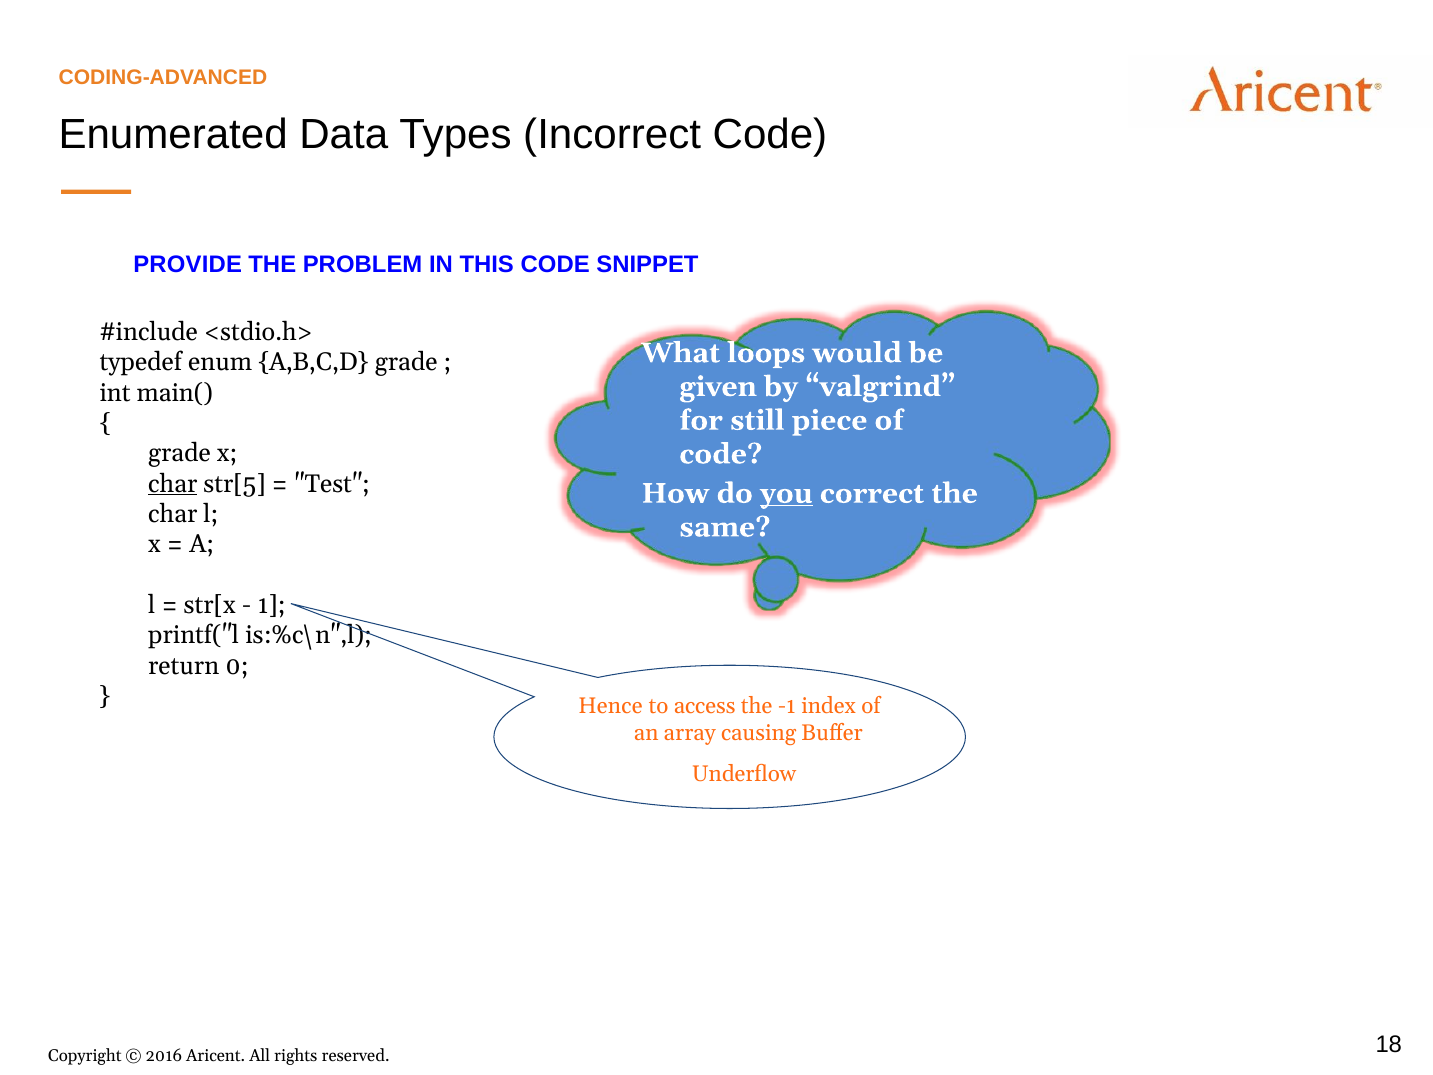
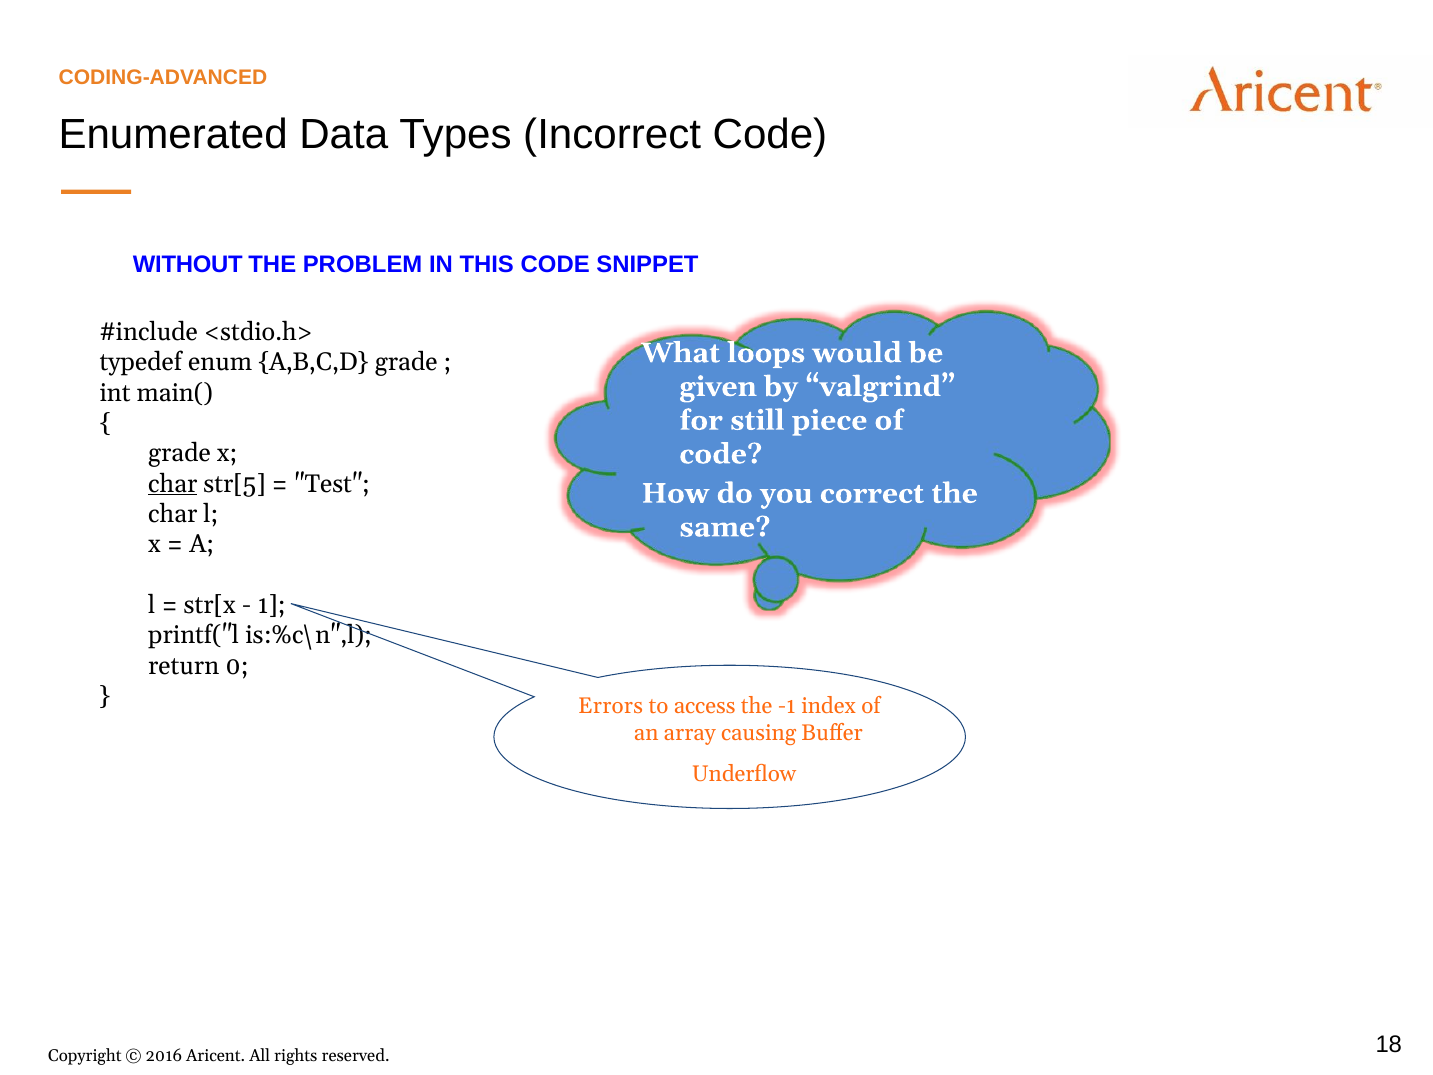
PROVIDE: PROVIDE -> WITHOUT (188, 264)
you underline: present -> none (786, 493)
Hence: Hence -> Errors (611, 706)
